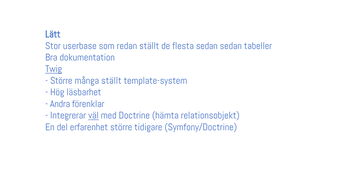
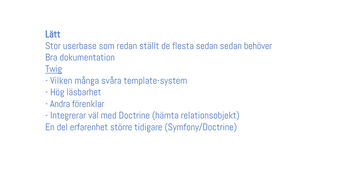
tabeller: tabeller -> behöver (258, 46)
Större: Större -> Vilken (61, 81)
många ställt: ställt -> svåra (111, 81)
väl underline: present -> none (93, 115)
